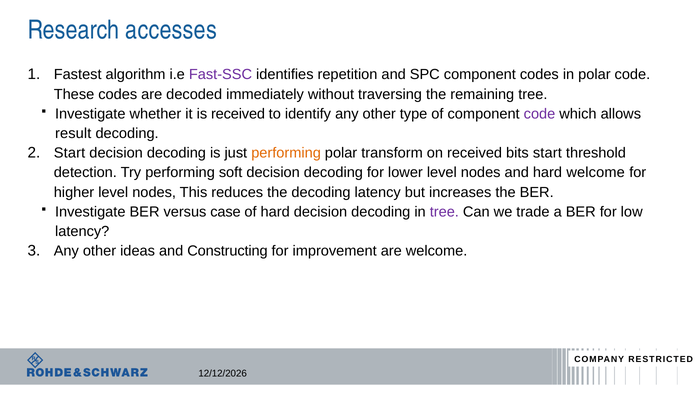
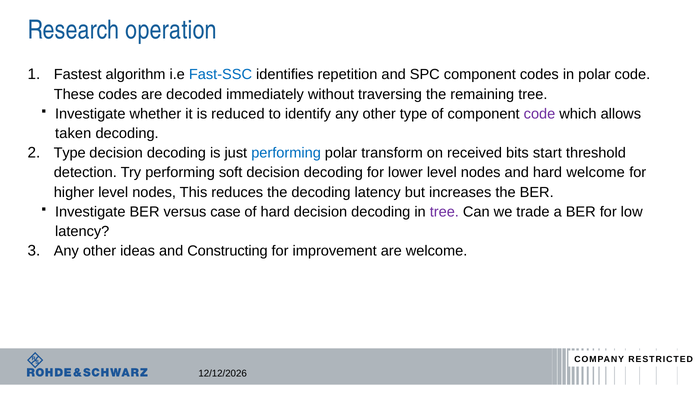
accesses: accesses -> operation (171, 30)
Fast-SSC colour: purple -> blue (220, 75)
is received: received -> reduced (238, 114)
result: result -> taken (73, 133)
Start: Start -> Type (70, 153)
performing colour: orange -> blue (286, 153)
